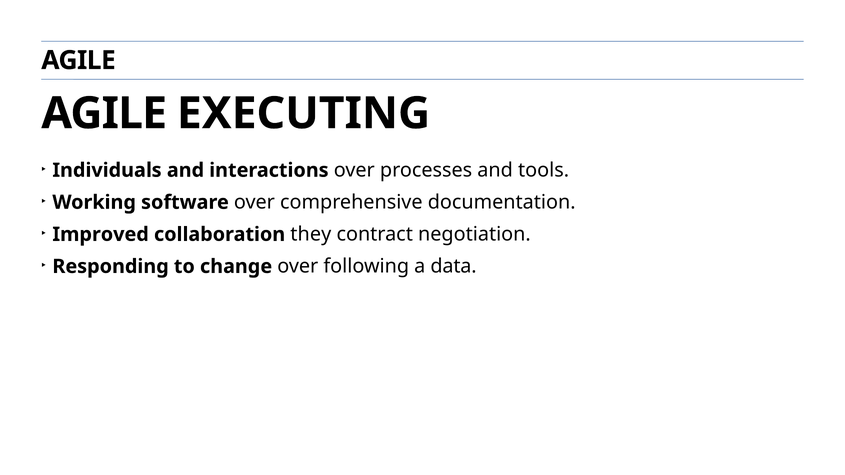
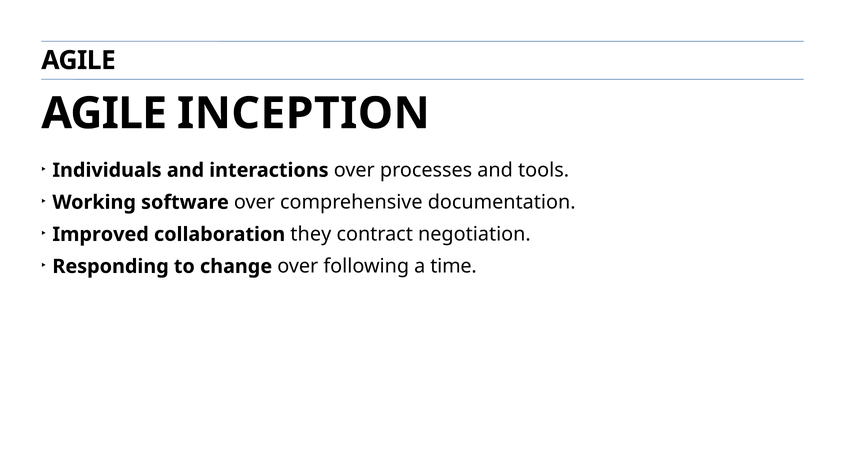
EXECUTING: EXECUTING -> INCEPTION (303, 113)
data: data -> time (454, 266)
